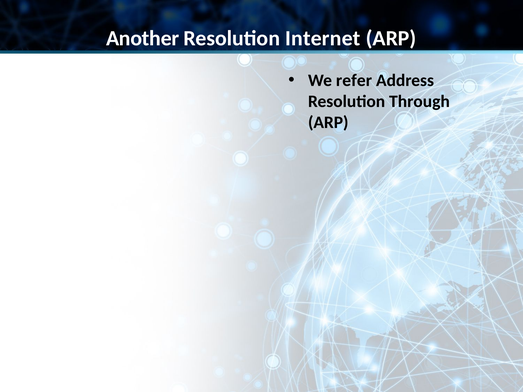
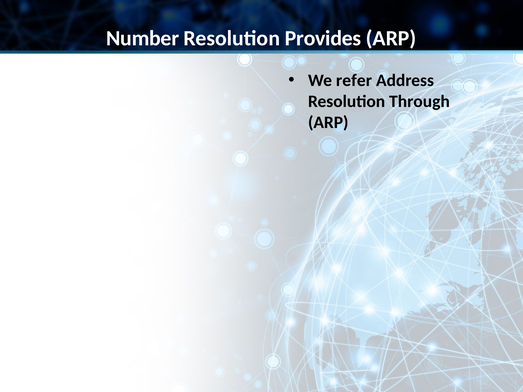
Another: Another -> Number (143, 38)
Internet: Internet -> Provides (323, 38)
